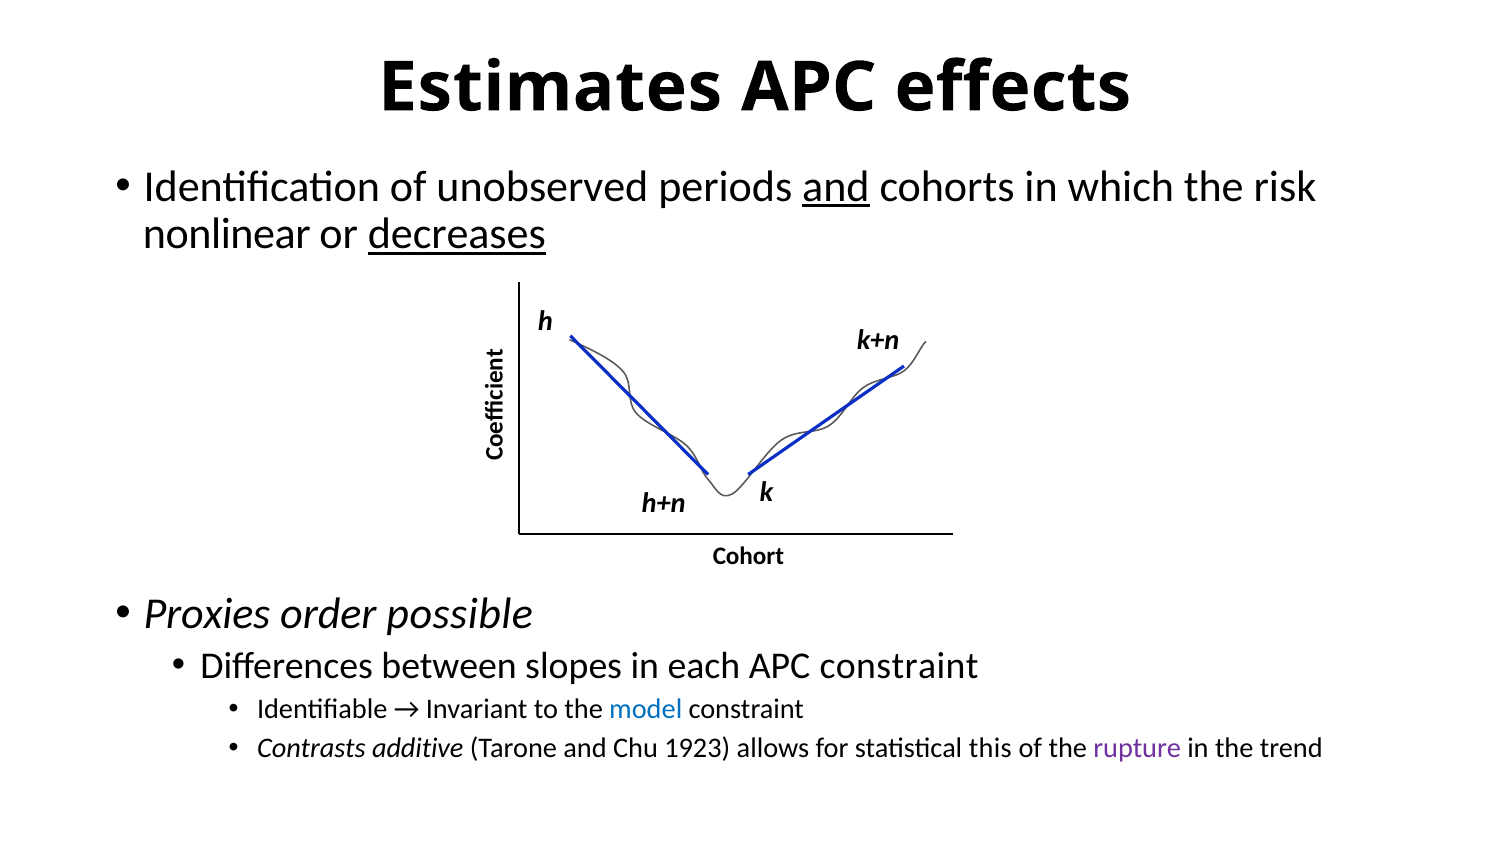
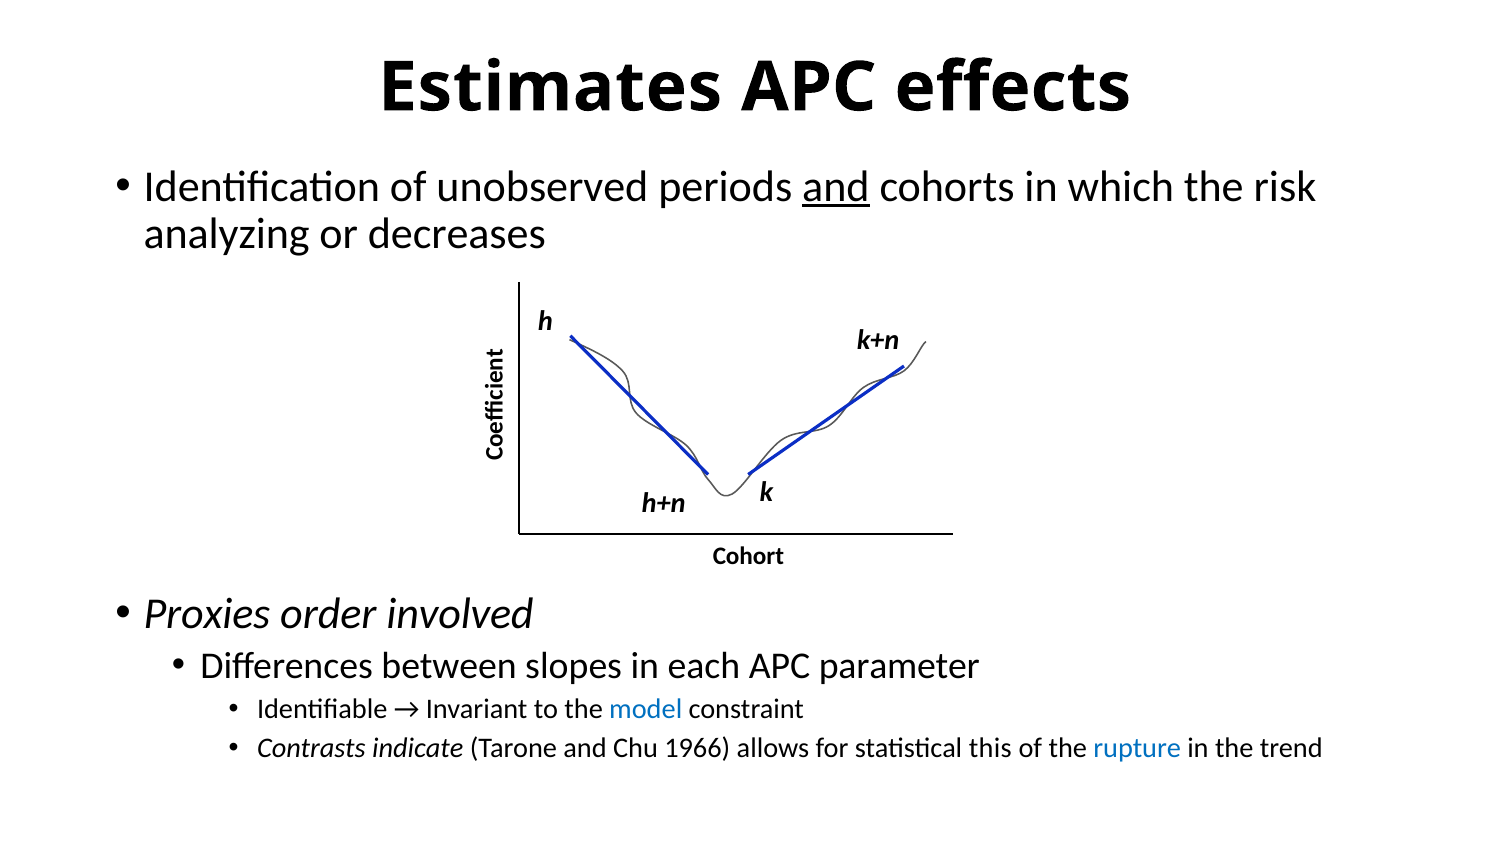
nonlinear: nonlinear -> analyzing (227, 234)
decreases underline: present -> none (457, 234)
possible: possible -> involved (460, 614)
APC constraint: constraint -> parameter (899, 666)
additive: additive -> indicate (418, 748)
1923: 1923 -> 1966 (697, 748)
rupture colour: purple -> blue (1137, 748)
